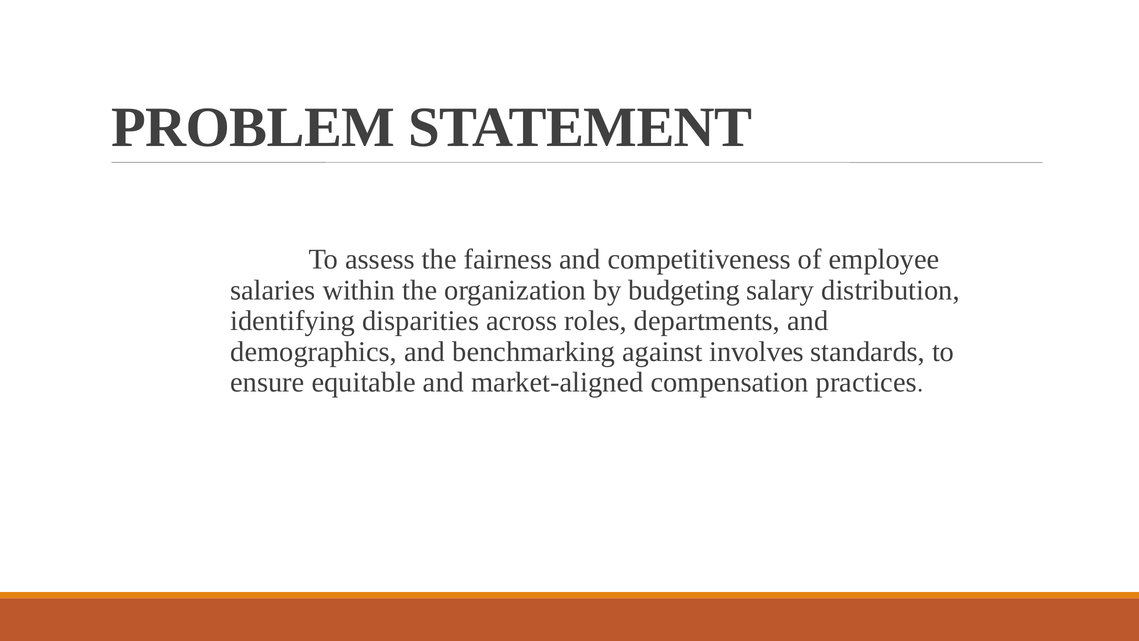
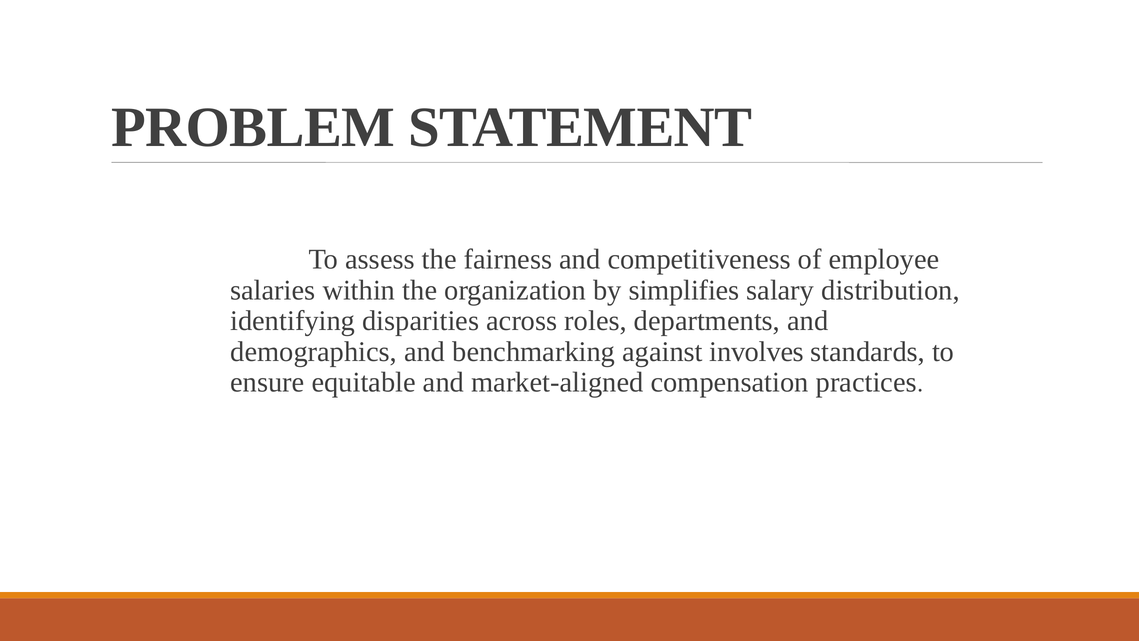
budgeting: budgeting -> simplifies (684, 290)
